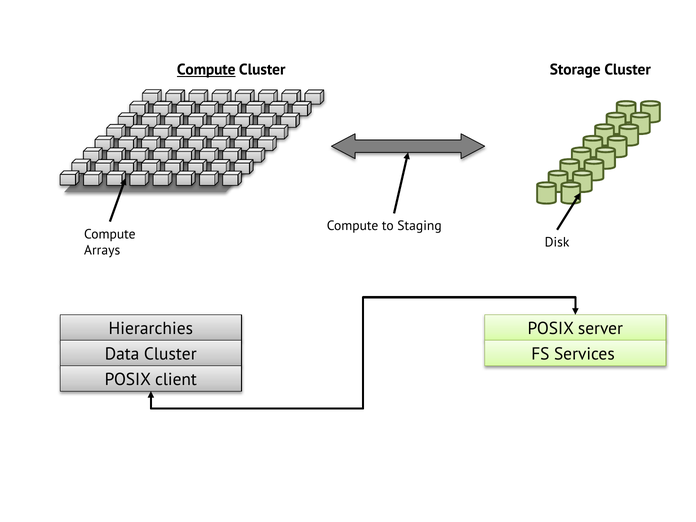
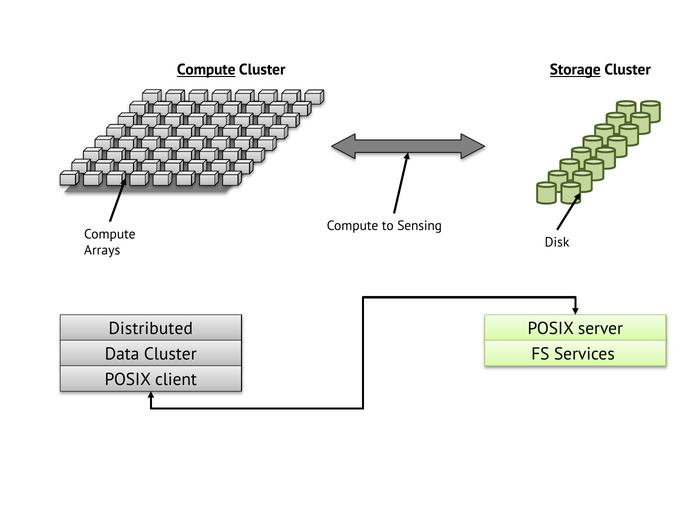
Storage underline: none -> present (575, 70)
Staging: Staging -> Sensing (420, 226)
Hierarchies: Hierarchies -> Distributed (151, 329)
